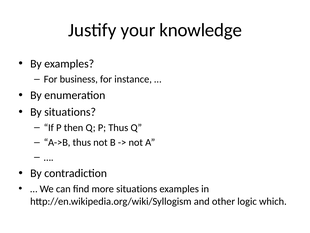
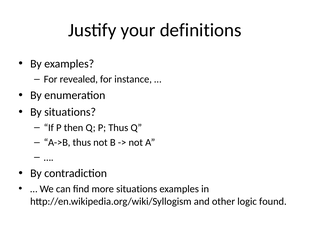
knowledge: knowledge -> definitions (201, 30)
business: business -> revealed (79, 79)
which: which -> found (273, 201)
